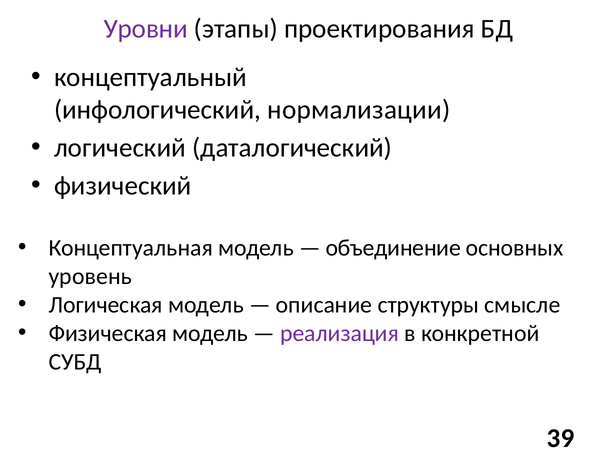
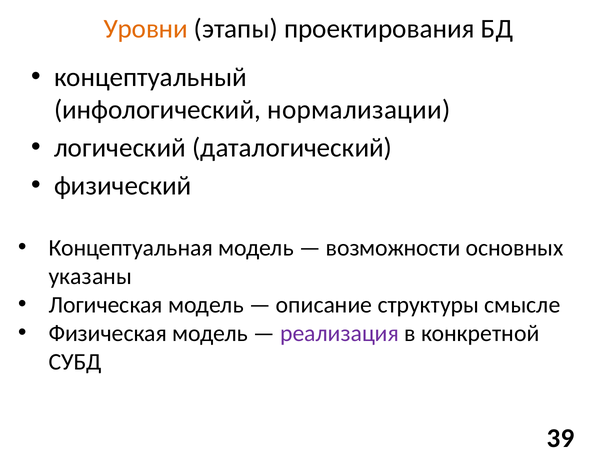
Уровни colour: purple -> orange (146, 29)
объединение: объединение -> возможности (393, 248)
уровень: уровень -> указаны (90, 277)
